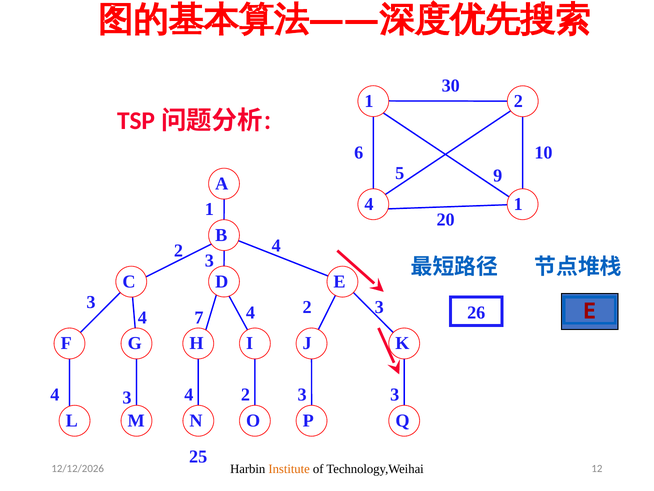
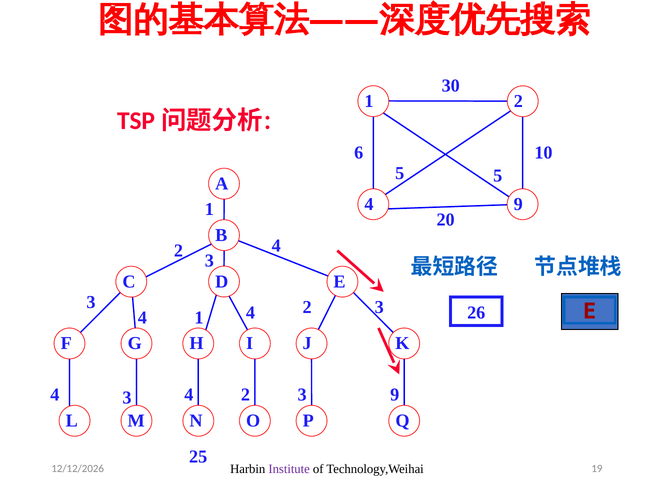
5 9: 9 -> 5 (498, 176)
4 1: 1 -> 9 (518, 204)
4 7: 7 -> 1 (199, 317)
3: 3 -> 9 (395, 395)
Institute colour: orange -> purple (289, 469)
12: 12 -> 19 (597, 468)
